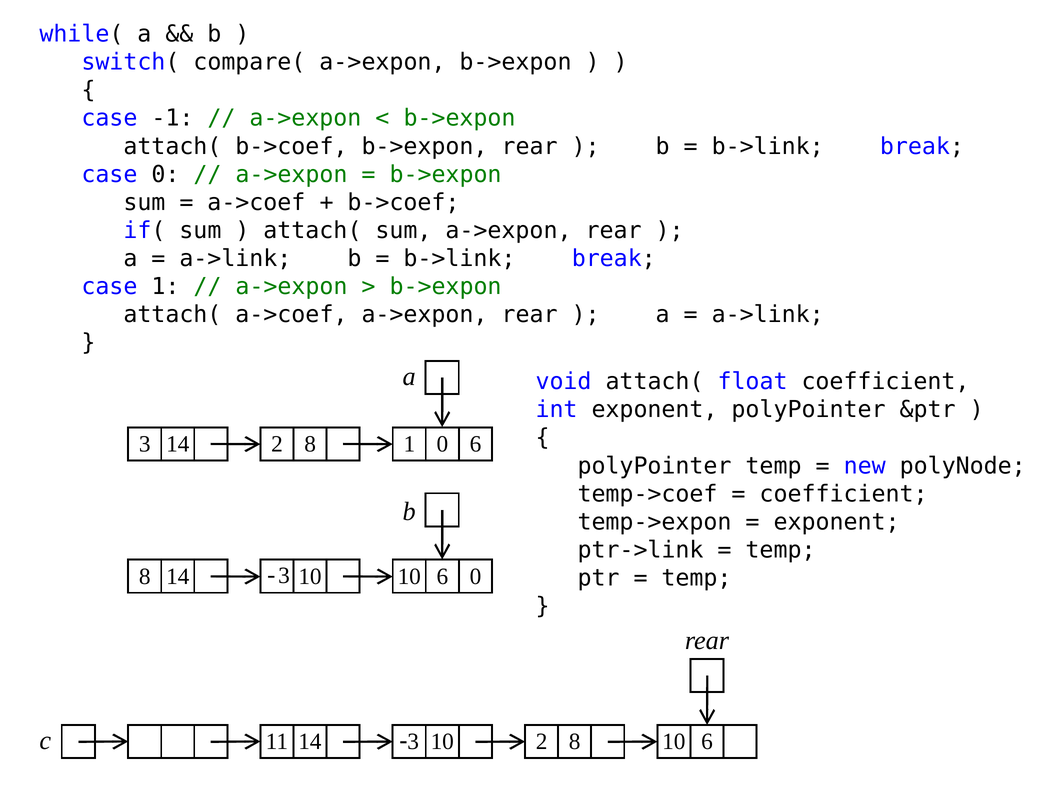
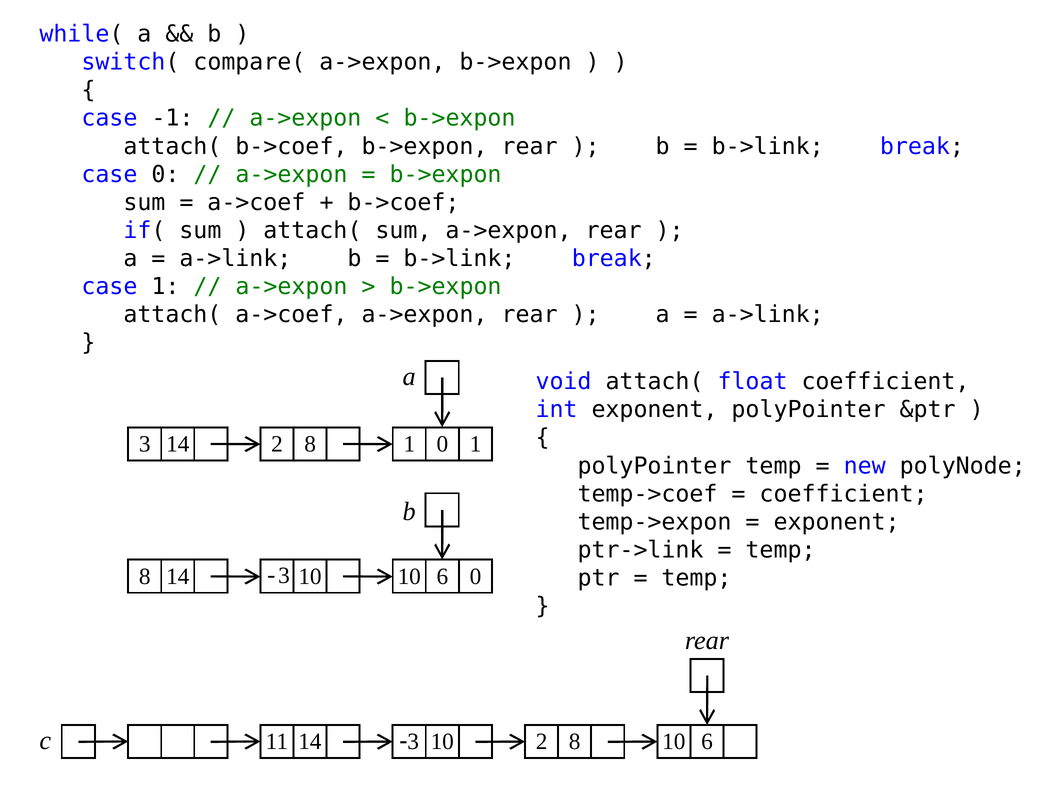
0 6: 6 -> 1 (475, 444)
